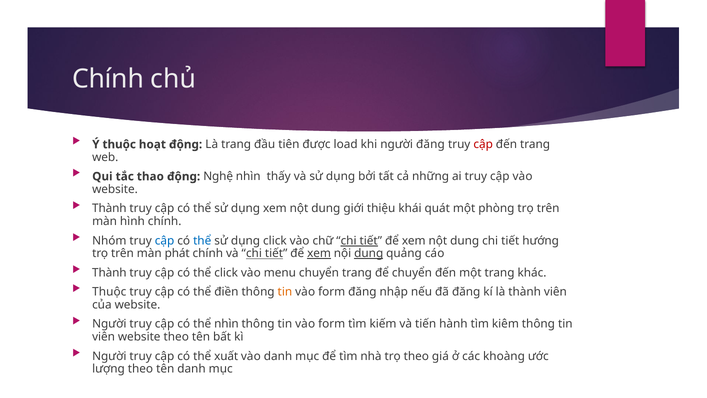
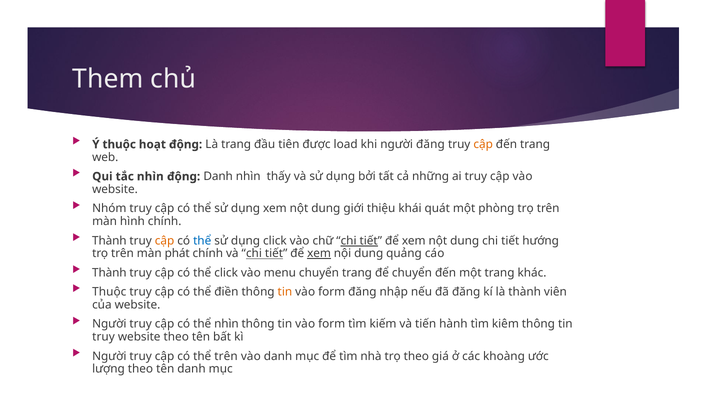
Chính: Chính -> Them (108, 79)
cập colour: red -> orange (483, 144)
tắc thao: thao -> nhìn (150, 176)
động Nghệ: Nghệ -> Danh (218, 176)
Thành: Thành -> Nhóm (109, 208)
Nhóm: Nhóm -> Thành (109, 240)
cập colour: blue -> orange (165, 240)
dung underline: present -> none (369, 253)
viên: viên -> truy (103, 337)
thể xuất: xuất -> trên (226, 356)
